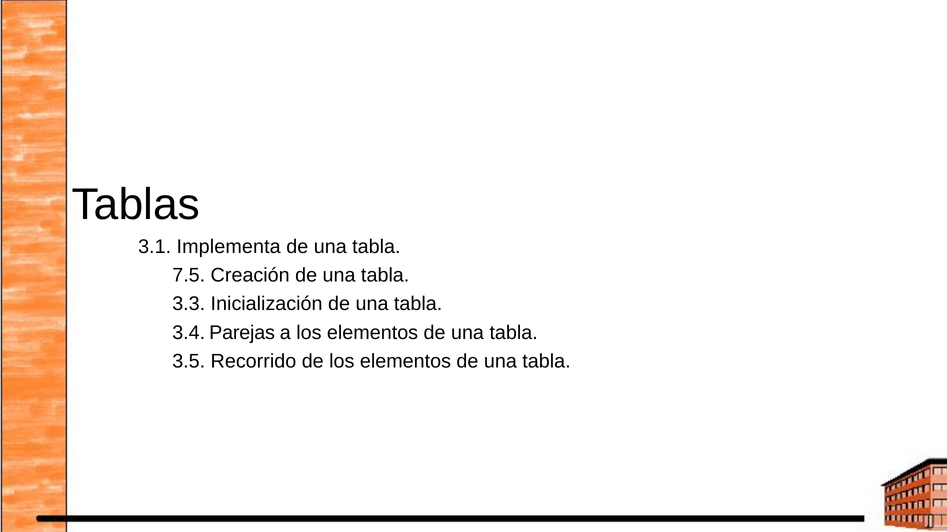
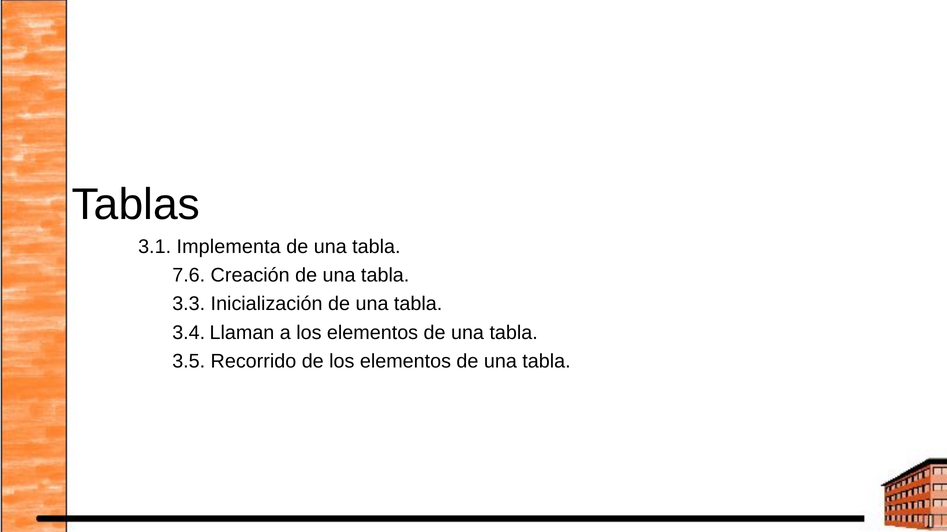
7.5: 7.5 -> 7.6 (189, 276)
Parejas: Parejas -> Llaman (242, 333)
